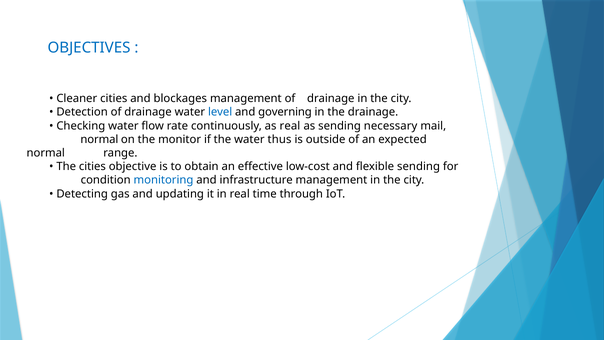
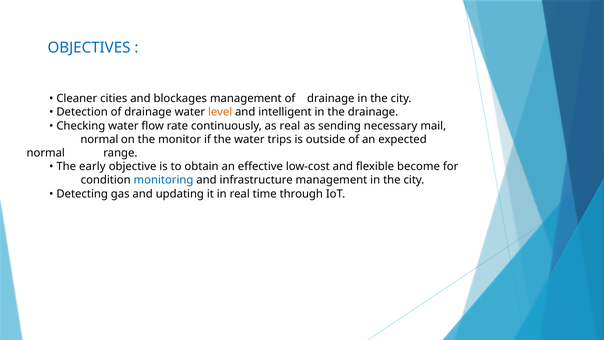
level colour: blue -> orange (220, 112)
governing: governing -> intelligent (285, 112)
thus: thus -> trips (280, 139)
The cities: cities -> early (92, 167)
flexible sending: sending -> become (419, 167)
